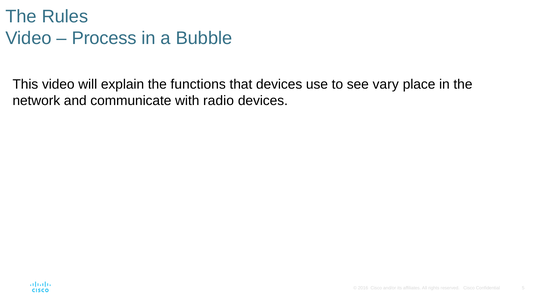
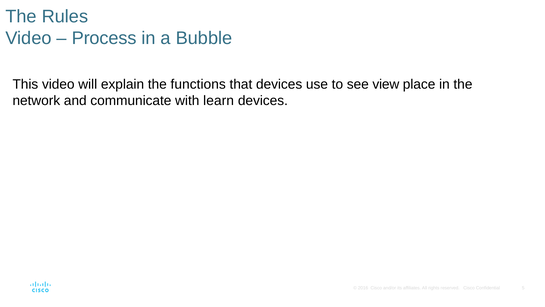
vary: vary -> view (386, 84)
radio: radio -> learn (219, 101)
